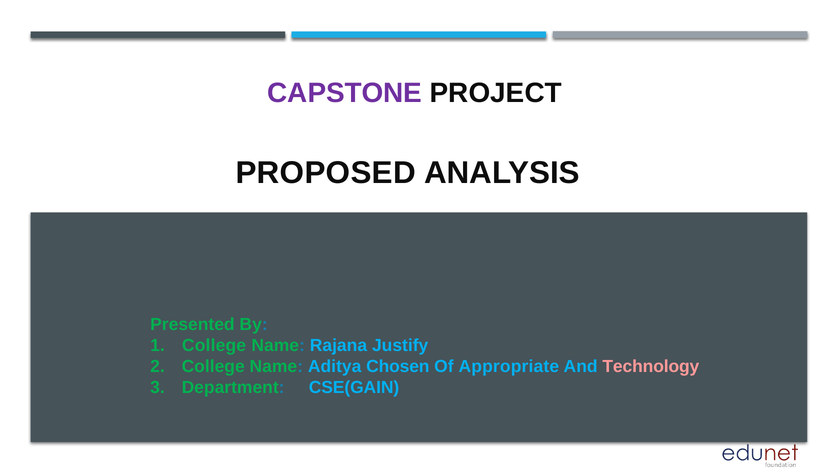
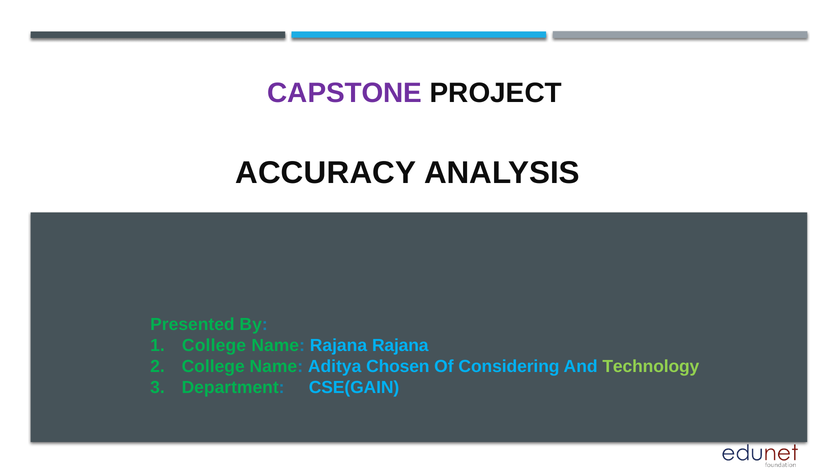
PROPOSED: PROPOSED -> ACCURACY (326, 173)
Rajana Justify: Justify -> Rajana (400, 345)
Appropriate: Appropriate -> Considering (509, 366)
Technology colour: pink -> light green (651, 366)
